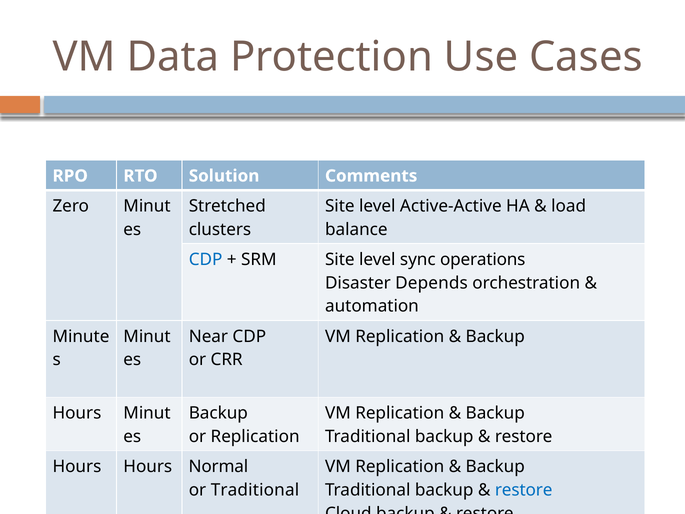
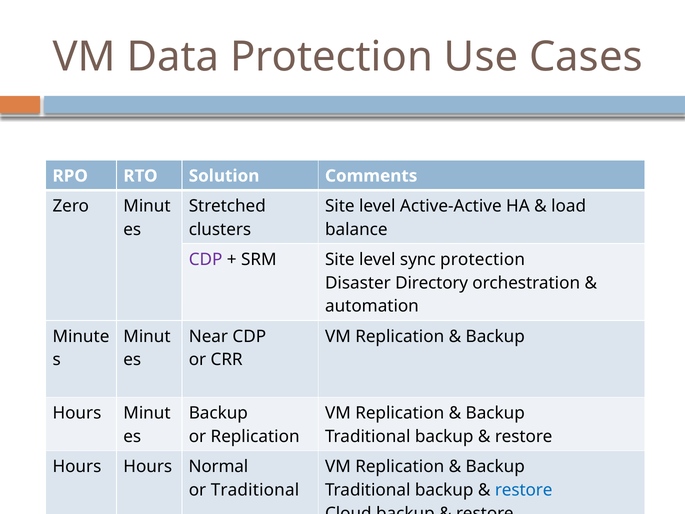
CDP colour: blue -> purple (206, 260)
sync operations: operations -> protection (483, 260)
Depends: Depends -> Directory (432, 283)
